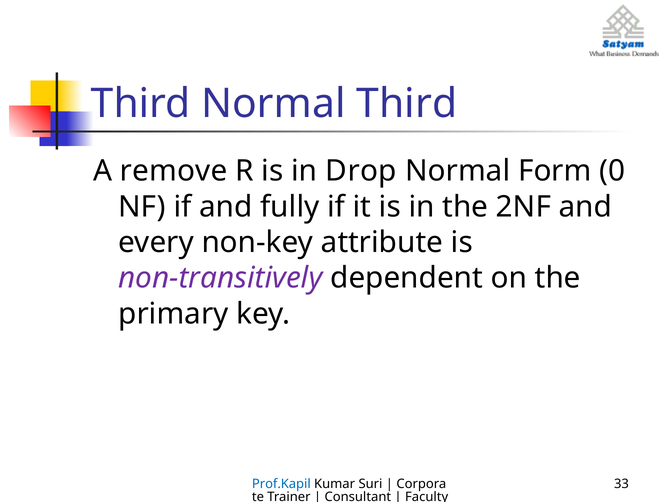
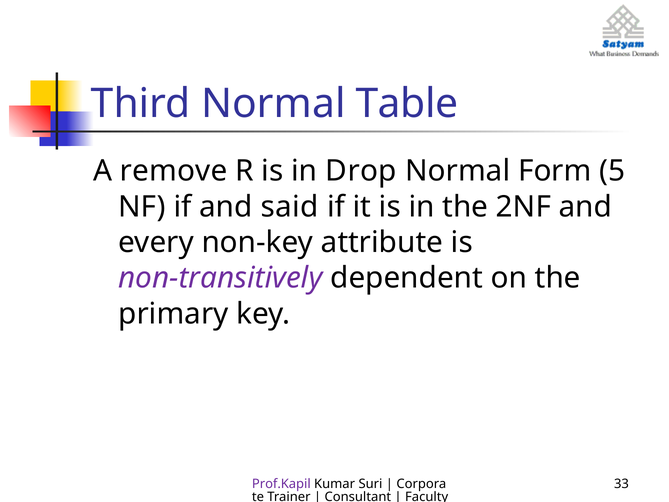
Normal Third: Third -> Table (407, 104)
0: 0 -> 5 (612, 171)
fully: fully -> said (290, 207)
Prof.Kapil colour: blue -> purple (281, 484)
